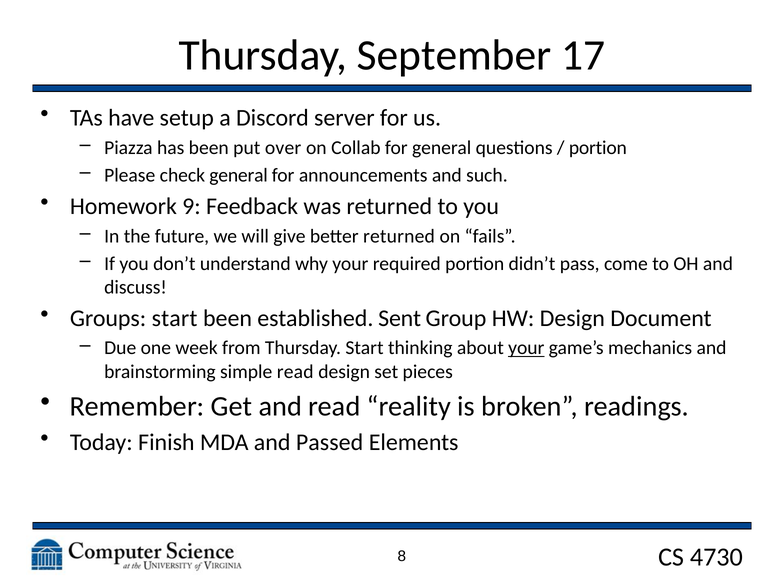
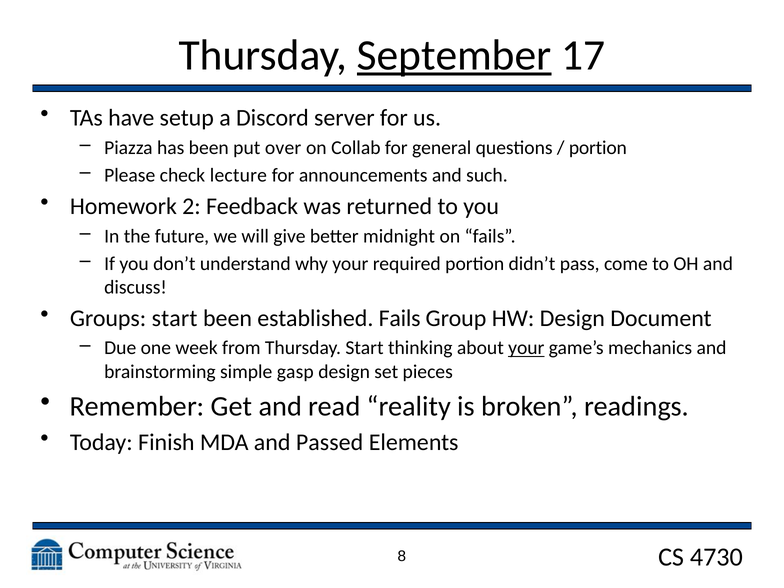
September underline: none -> present (454, 55)
check general: general -> lecture (238, 175)
9: 9 -> 2 (191, 206)
better returned: returned -> midnight (399, 236)
established Sent: Sent -> Fails (400, 318)
simple read: read -> gasp (295, 372)
